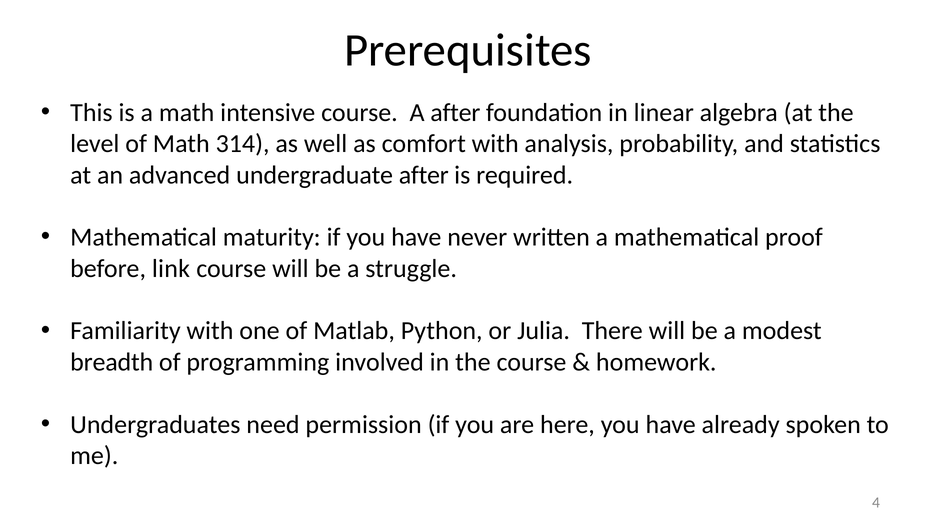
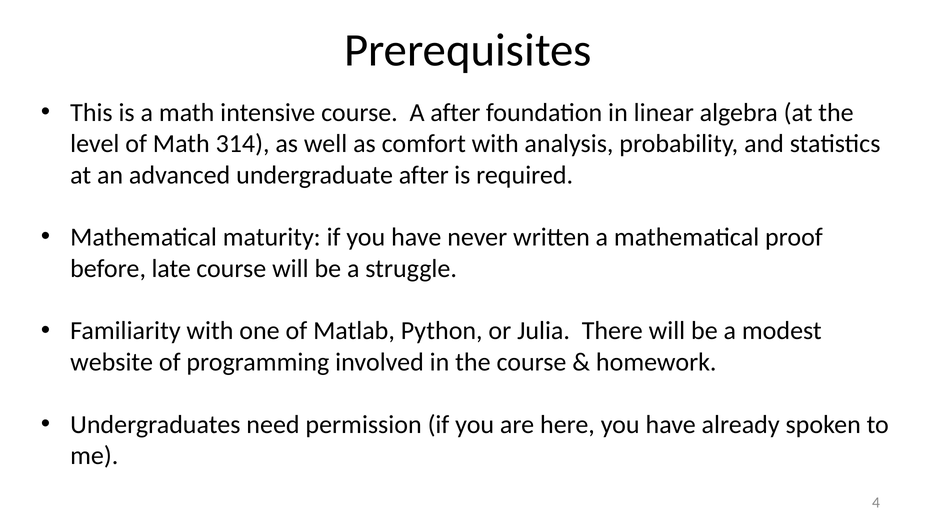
link: link -> late (171, 269)
breadth: breadth -> website (112, 362)
